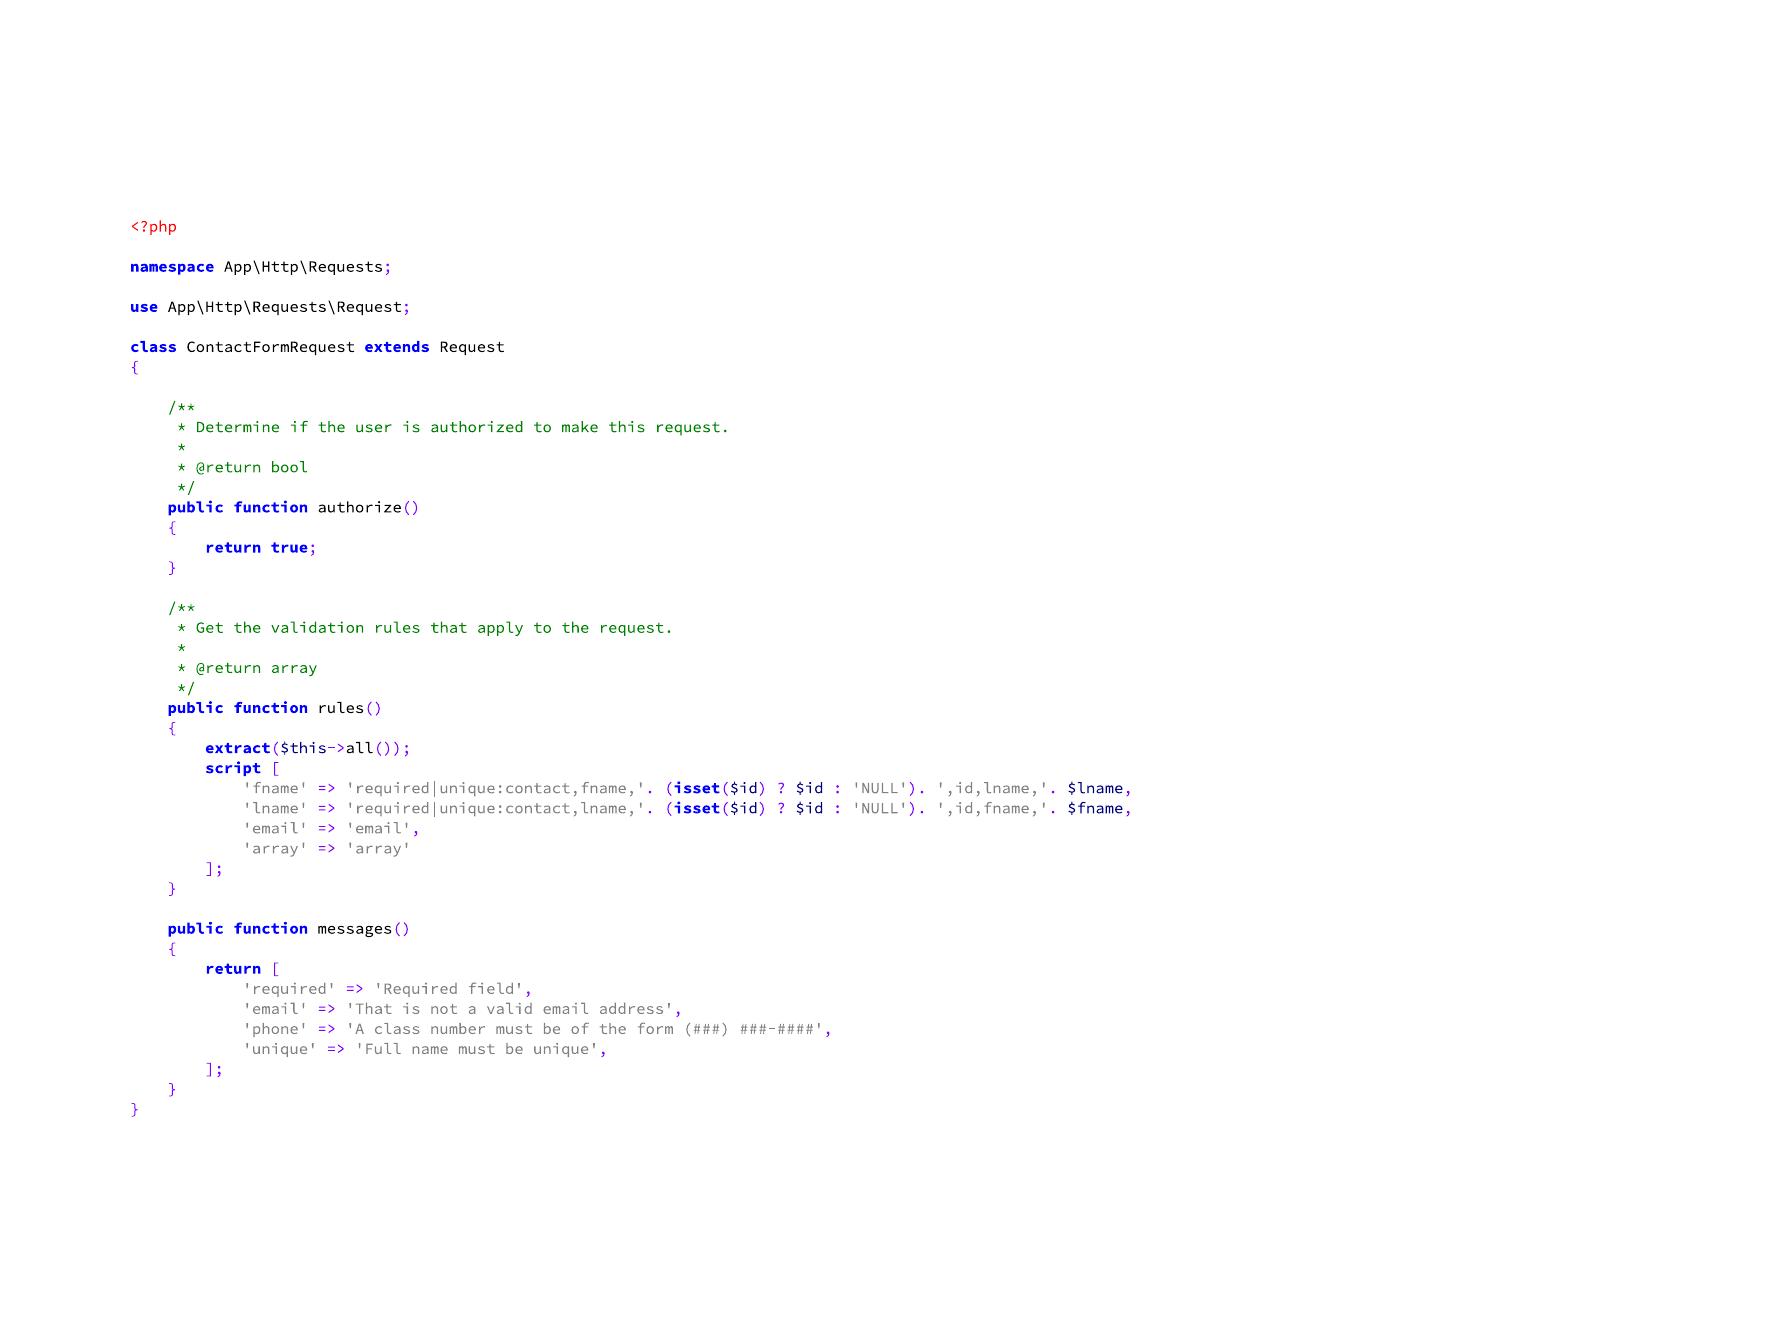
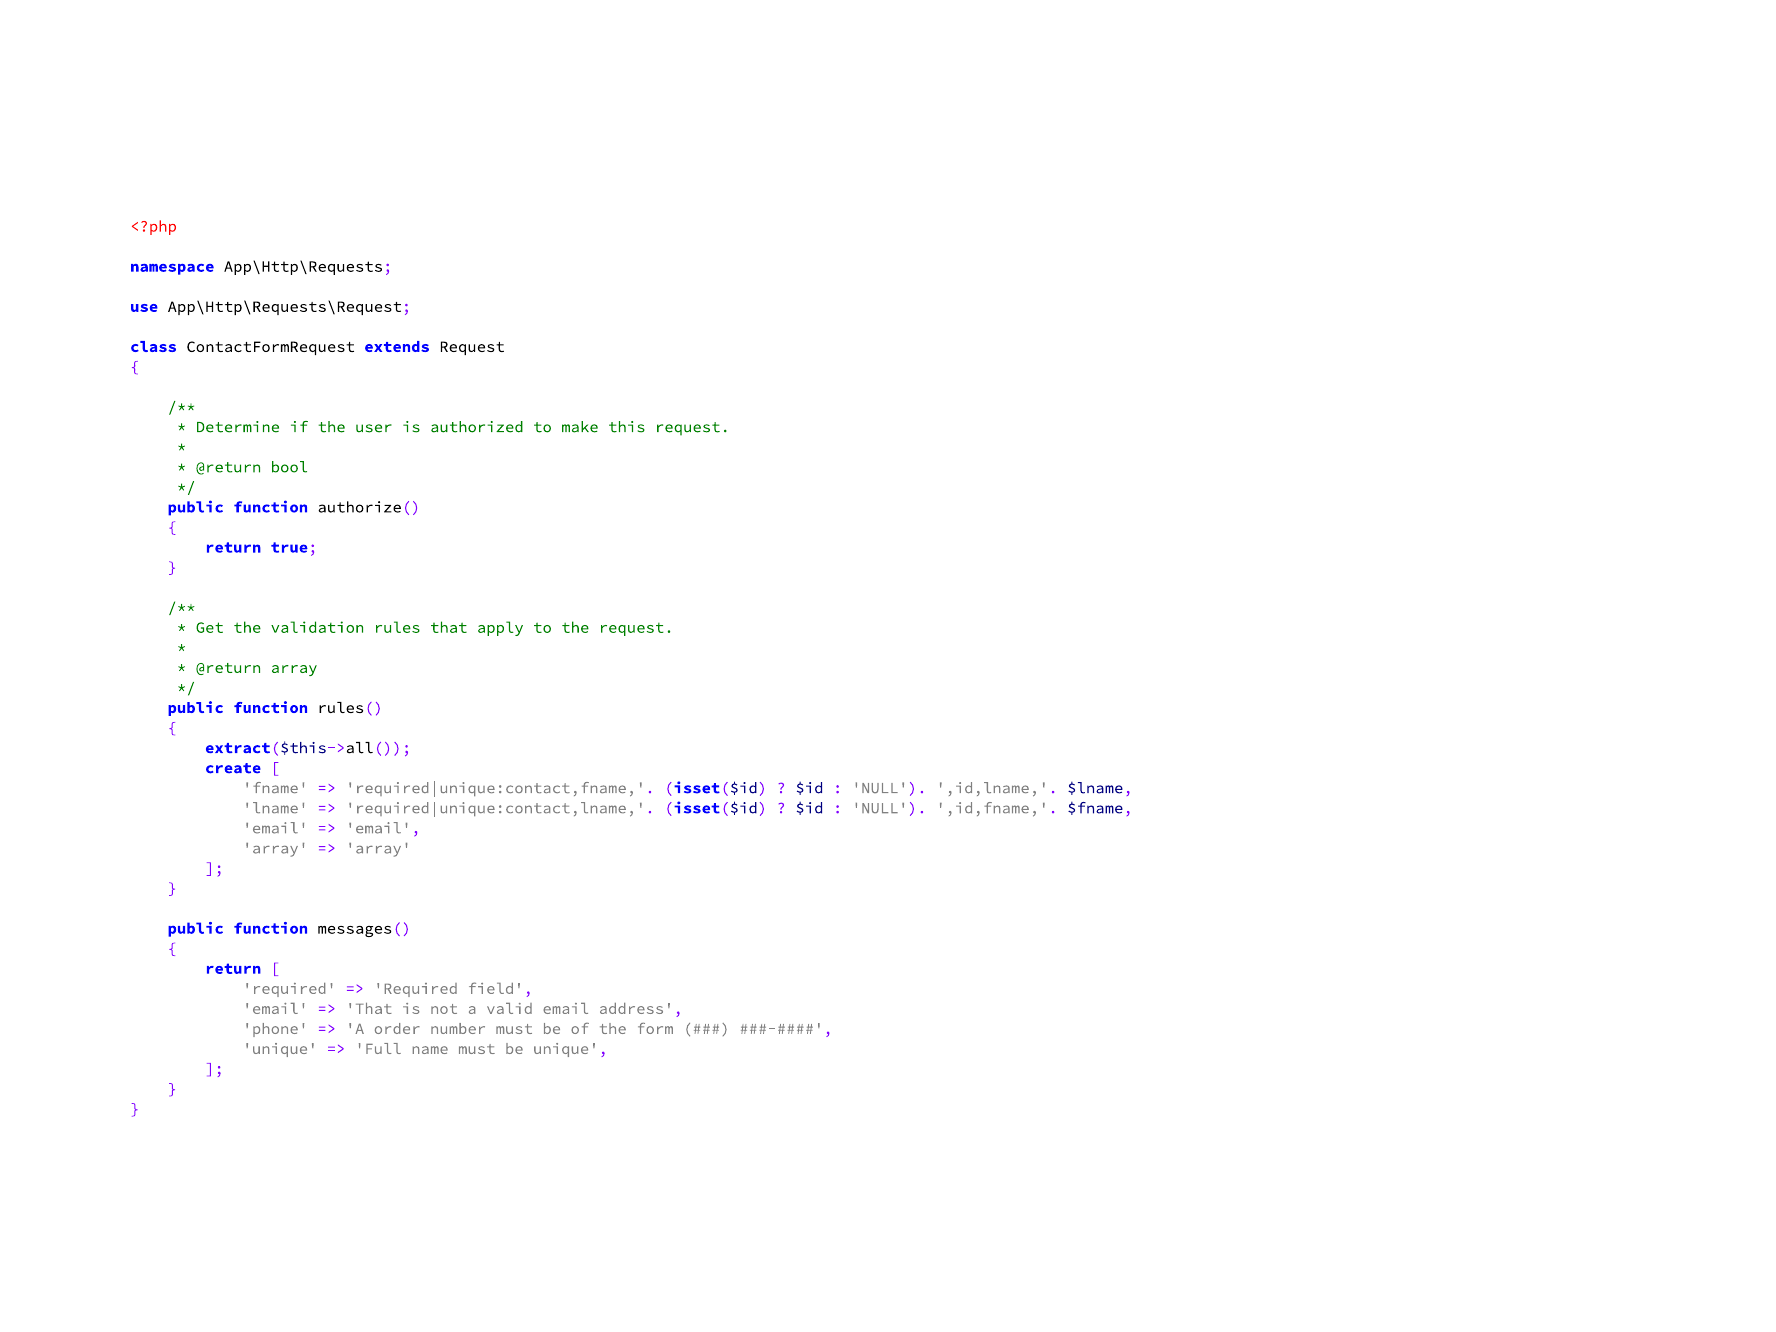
script: script -> create (233, 768)
A class: class -> order (397, 1029)
